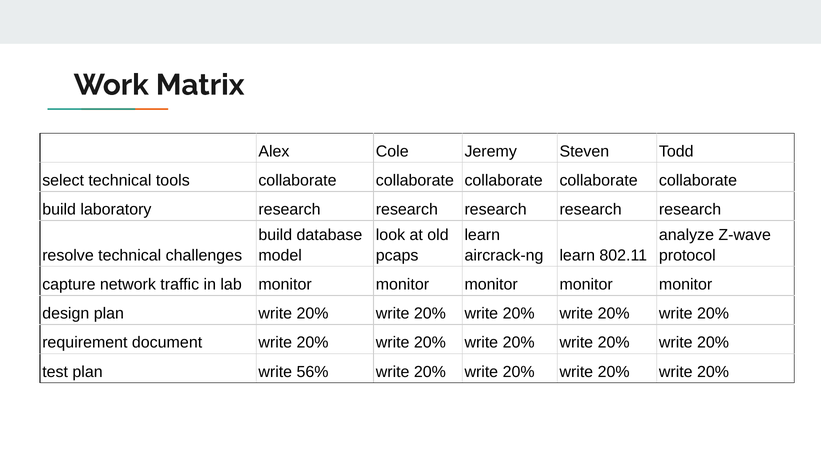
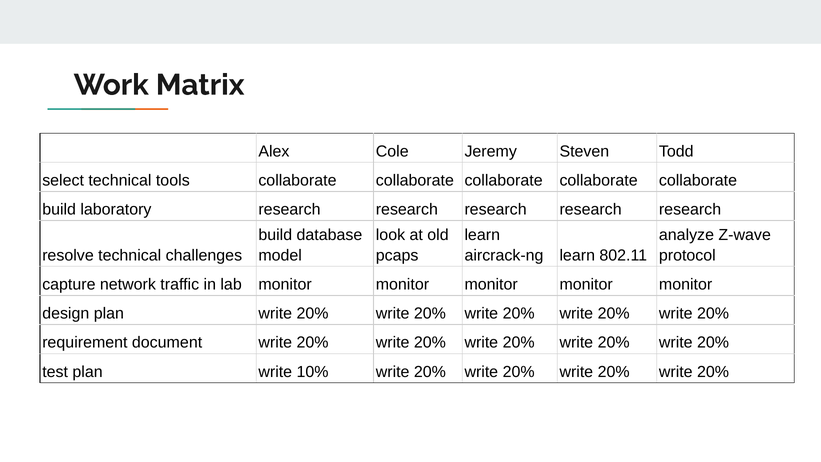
56%: 56% -> 10% (313, 372)
